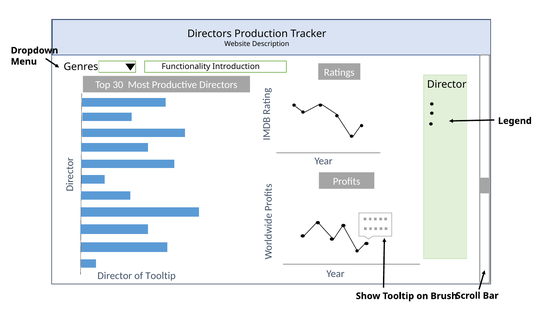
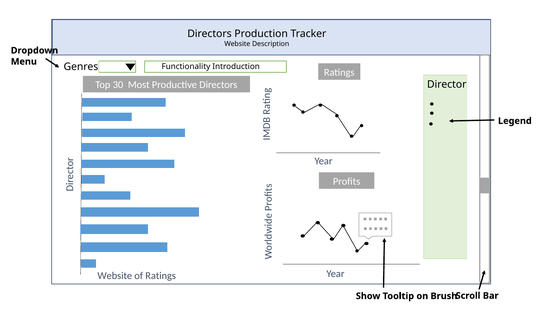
Director: Director -> Website (115, 276)
of Tooltip: Tooltip -> Ratings (161, 276)
